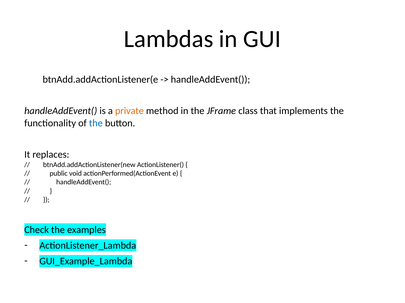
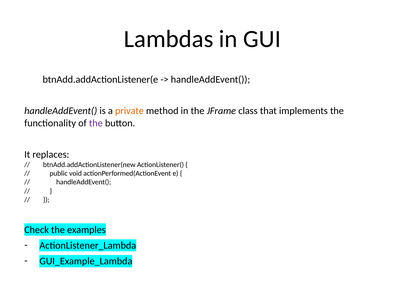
the colour: blue -> purple (96, 123)
